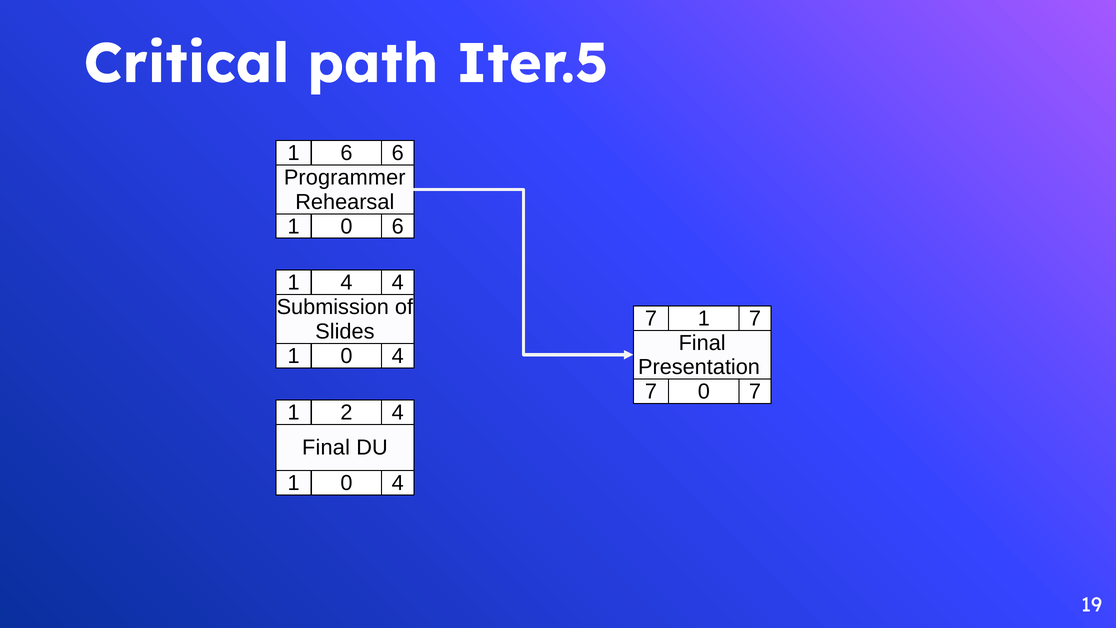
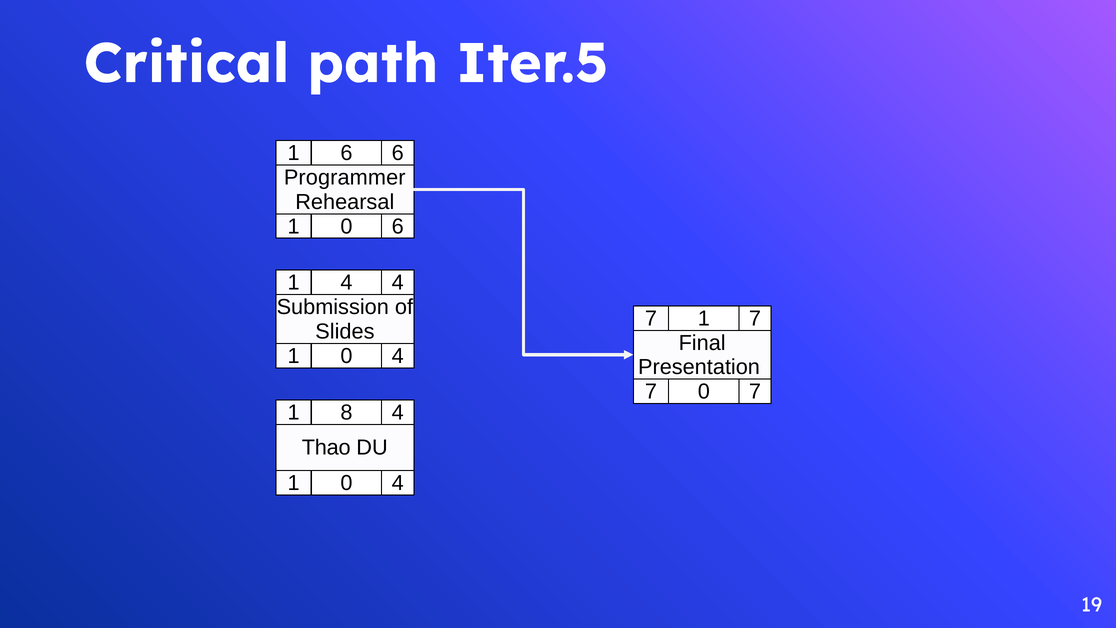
2: 2 -> 8 (347, 412)
Final: Final -> Thao (326, 448)
